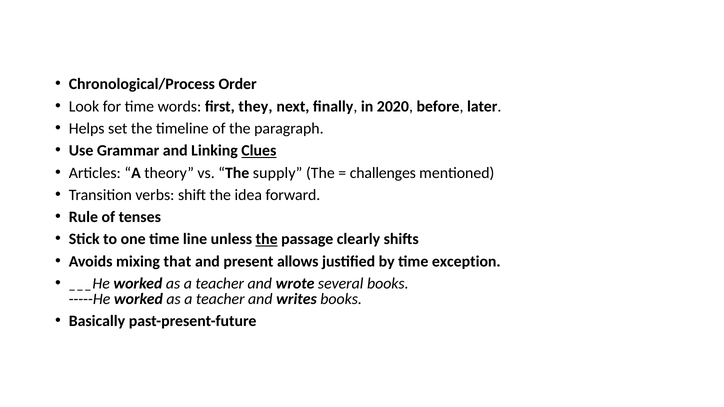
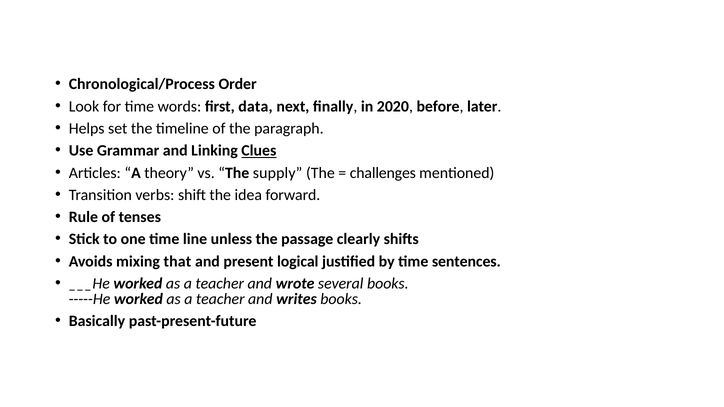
they: they -> data (255, 106)
the underline: present -> none (267, 239)
allows: allows -> logical (298, 262)
exception: exception -> sentences (466, 262)
